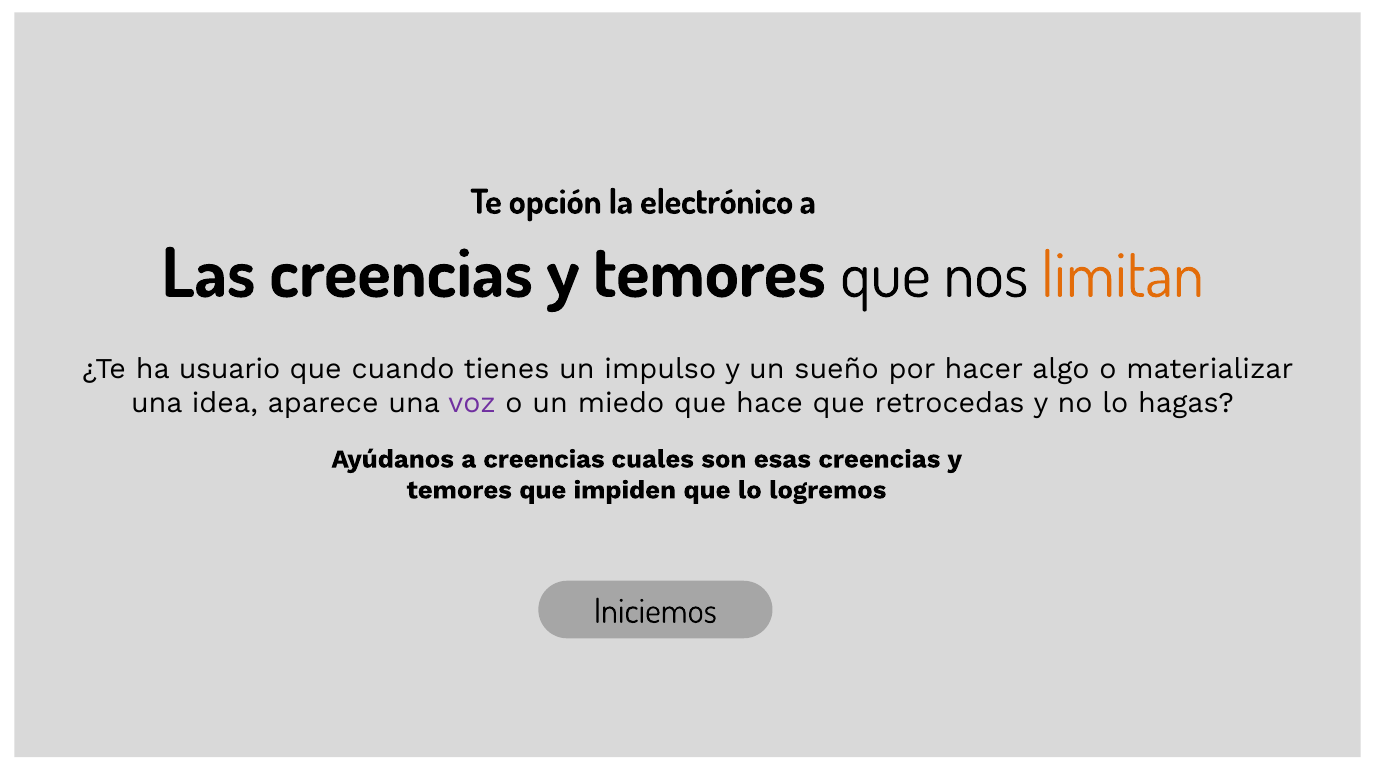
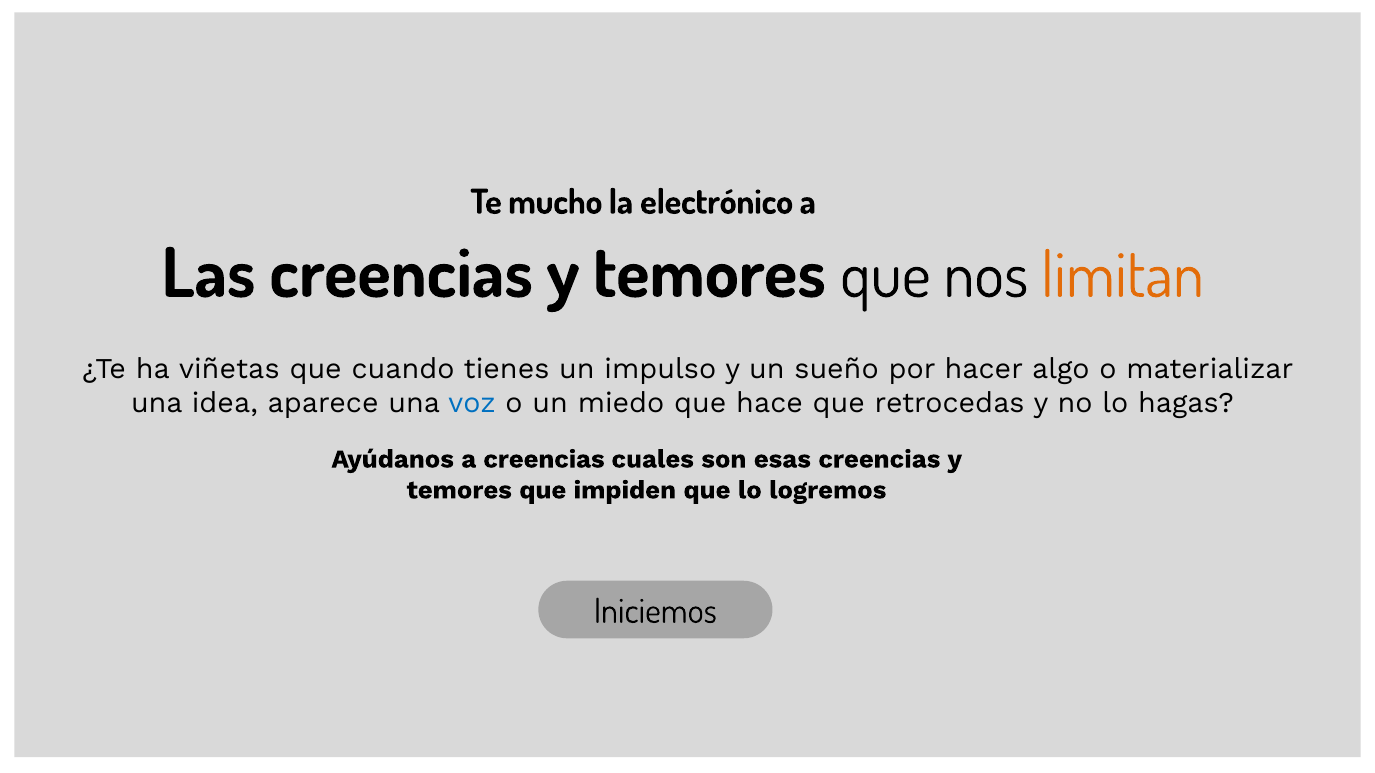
opción: opción -> mucho (555, 202)
usuario: usuario -> viñetas (229, 369)
voz colour: purple -> blue (472, 404)
